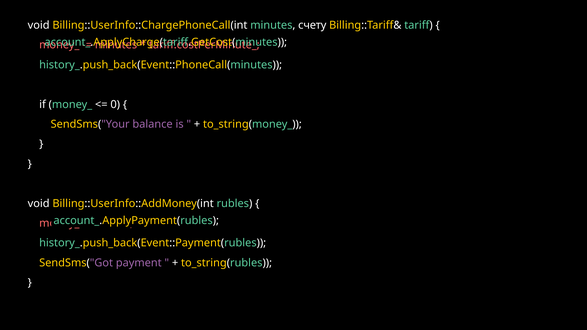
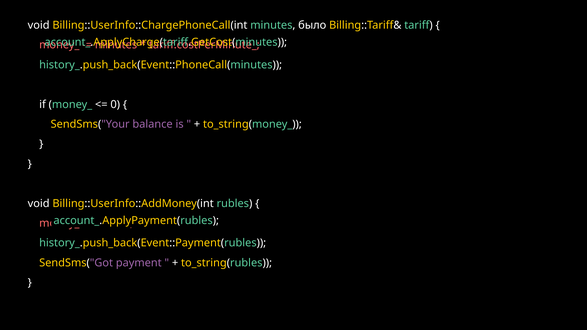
счету: счету -> было (312, 25)
